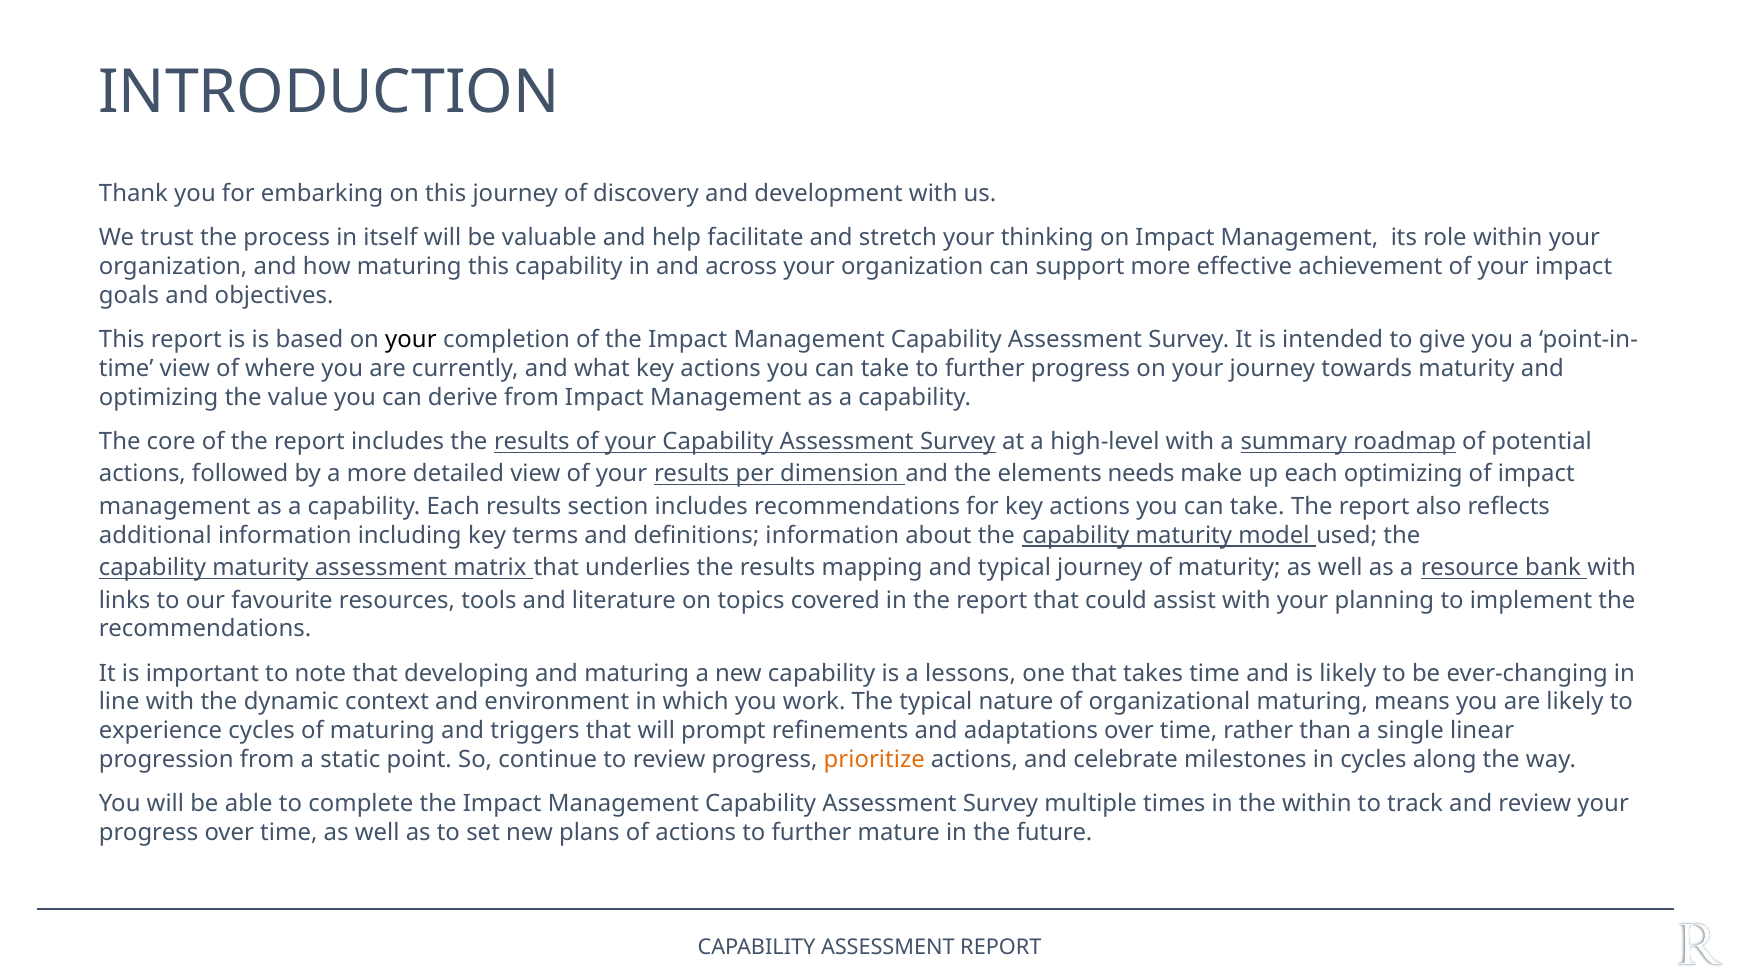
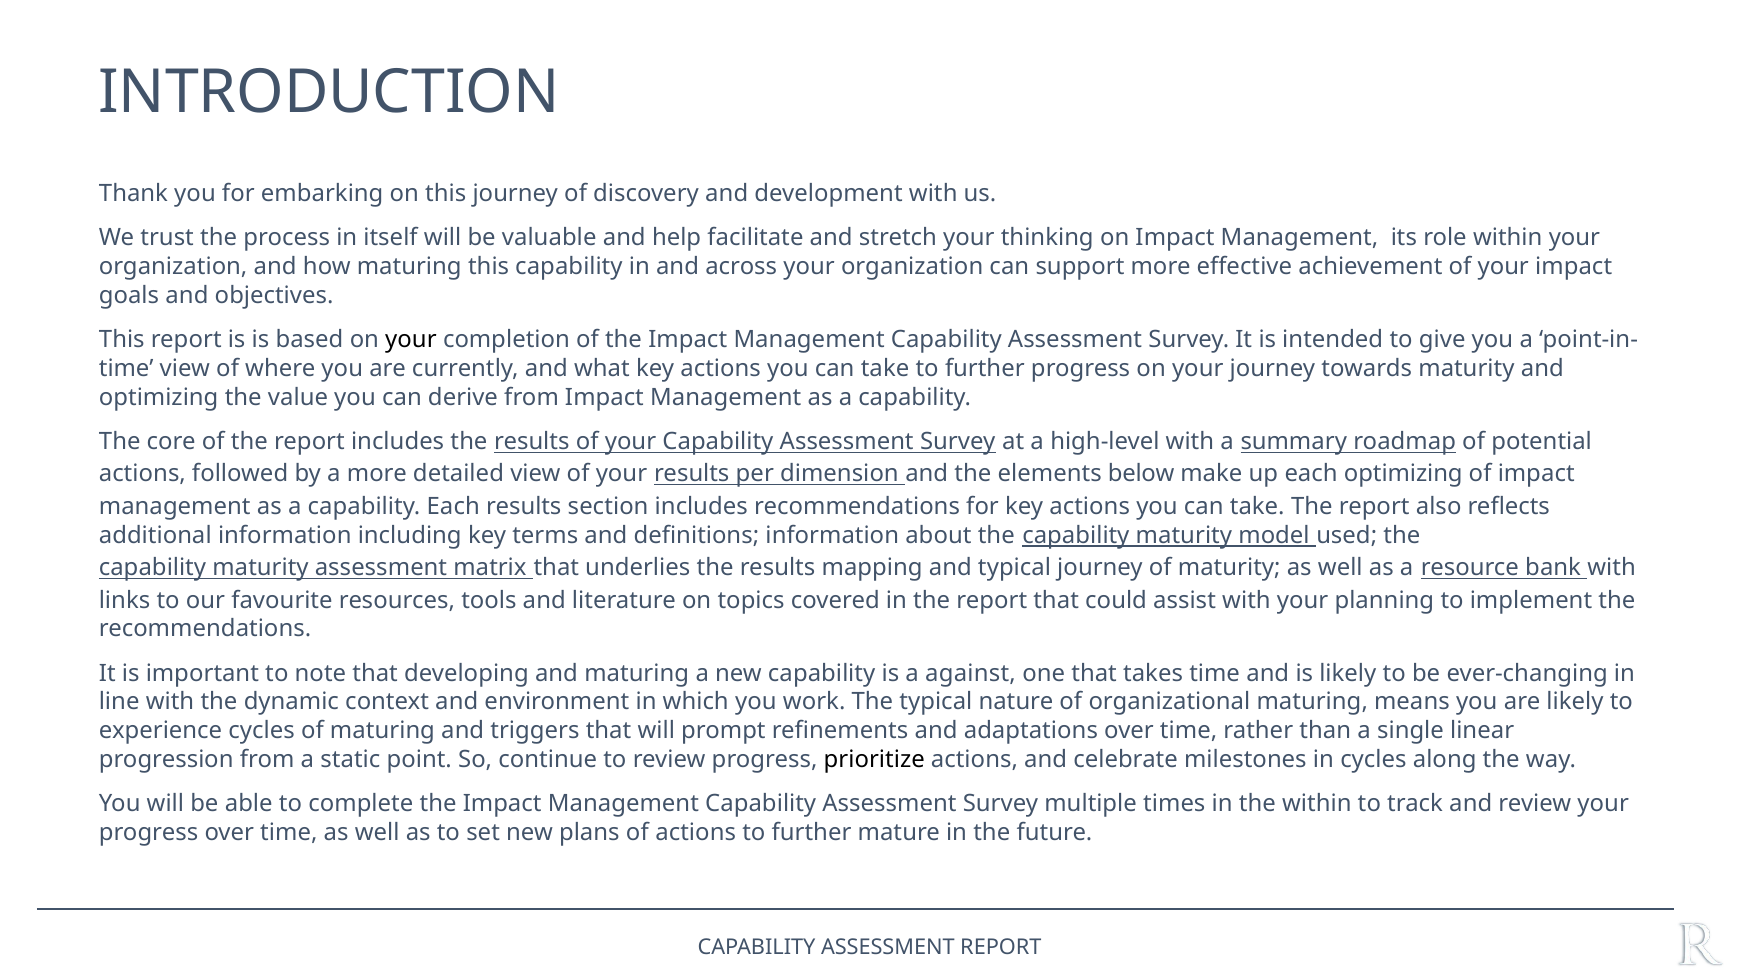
needs: needs -> below (1141, 474)
lessons: lessons -> against (971, 673)
prioritize colour: orange -> black (874, 760)
